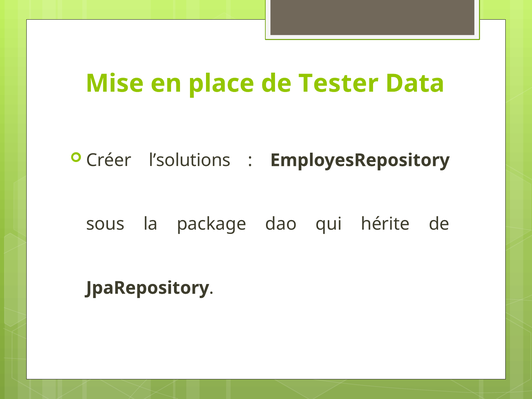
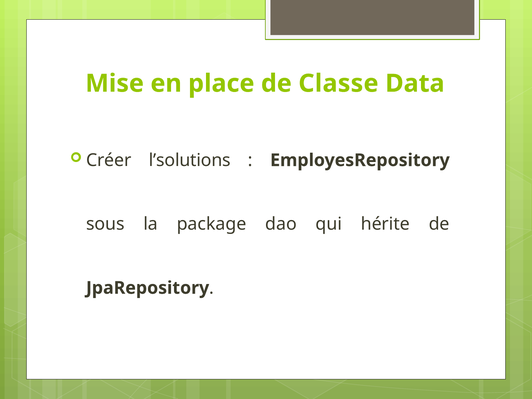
Tester: Tester -> Classe (338, 83)
